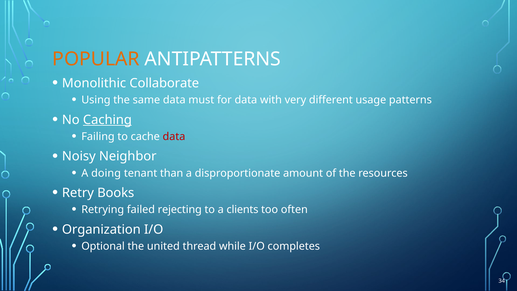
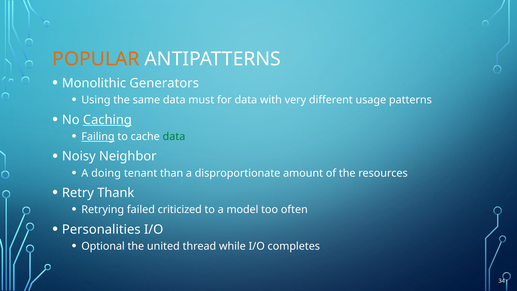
Collaborate: Collaborate -> Generators (164, 83)
Failing underline: none -> present (98, 137)
data colour: red -> green (174, 137)
Books: Books -> Thank (116, 193)
rejecting: rejecting -> criticized (180, 210)
clients: clients -> model (242, 210)
Organization: Organization -> Personalities (101, 229)
